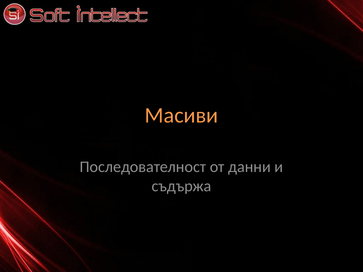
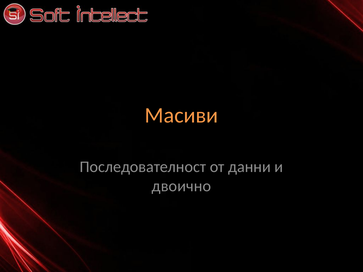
съдържа: съдържа -> двоично (181, 186)
